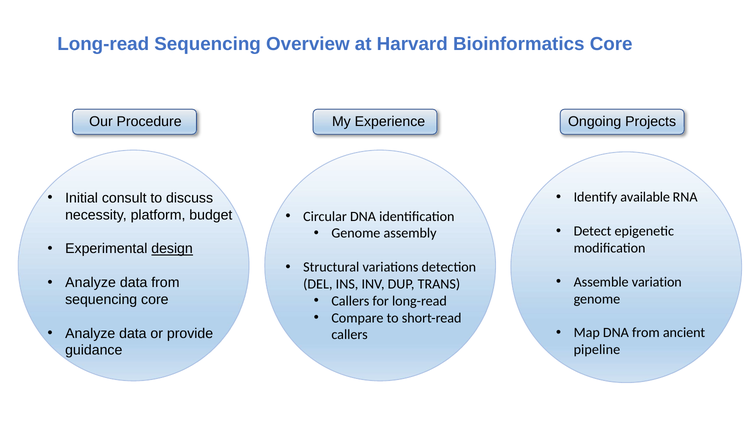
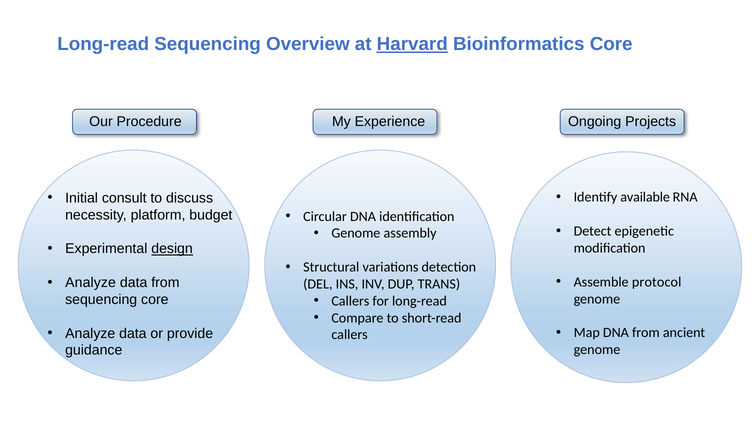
Harvard underline: none -> present (412, 44)
variation: variation -> protocol (657, 282)
pipeline: pipeline -> genome (597, 350)
